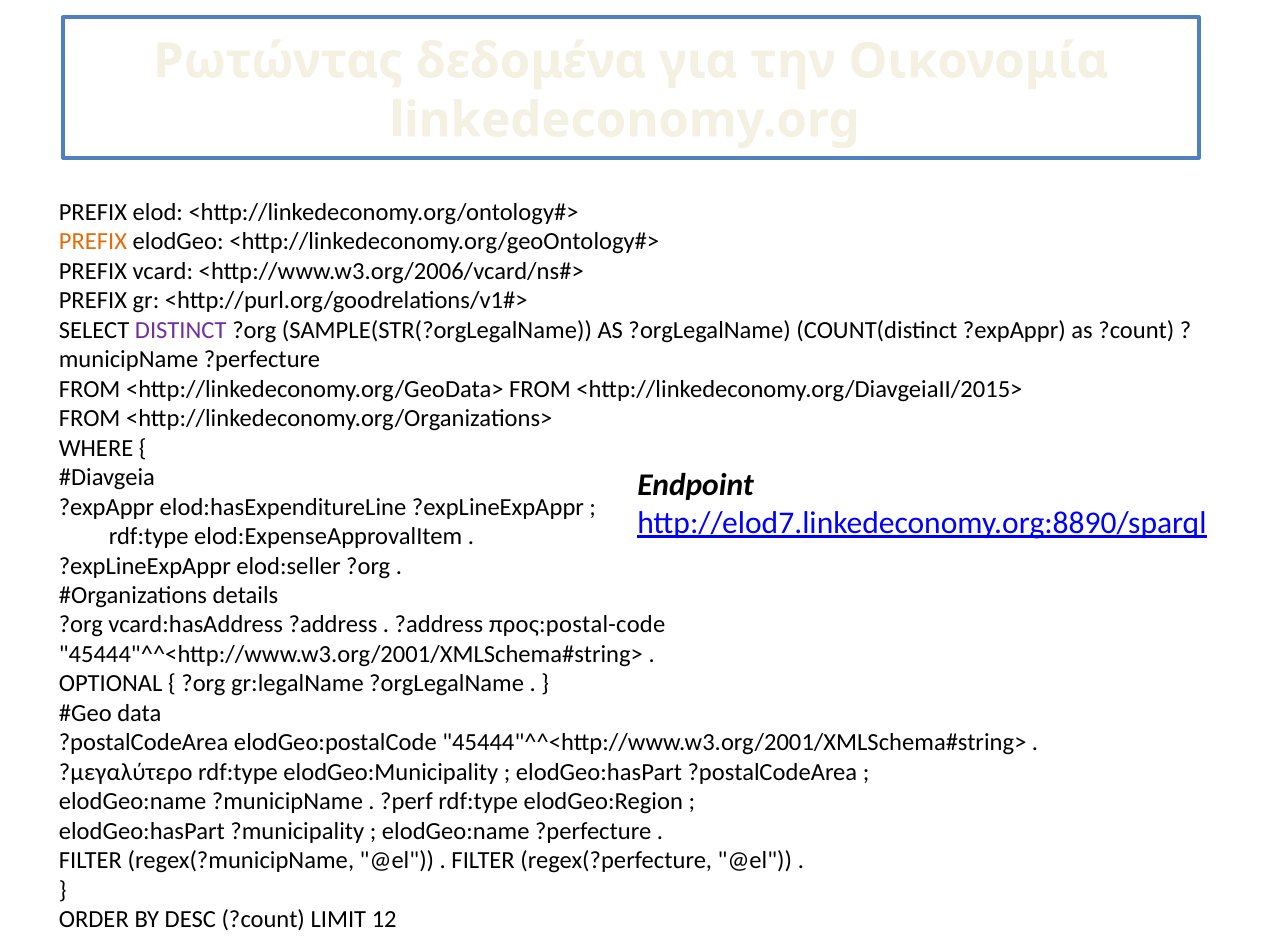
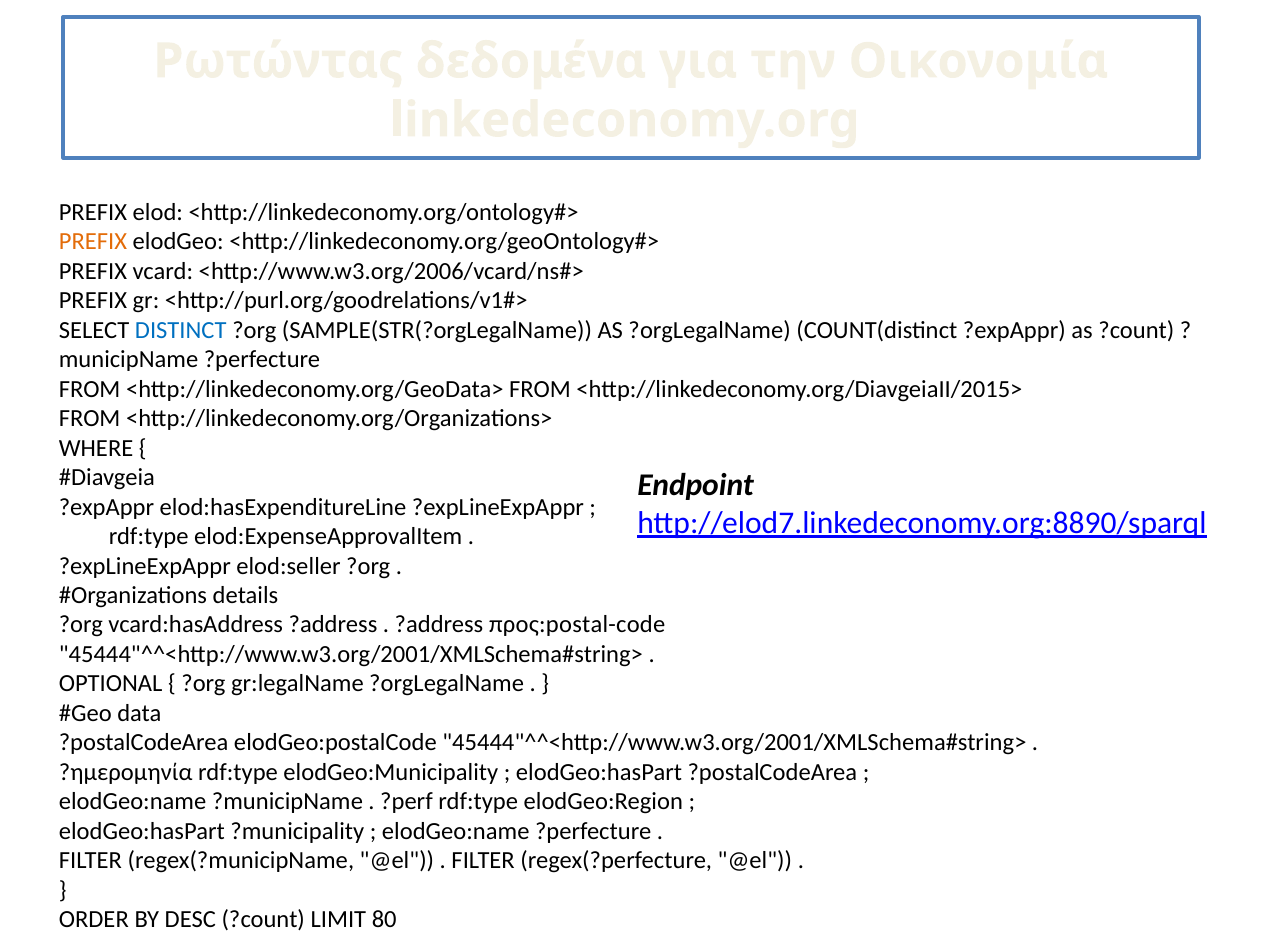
DISTINCT colour: purple -> blue (181, 330)
?μεγαλύτερο: ?μεγαλύτερο -> ?ημερομηνία (126, 772)
12: 12 -> 80 (384, 919)
